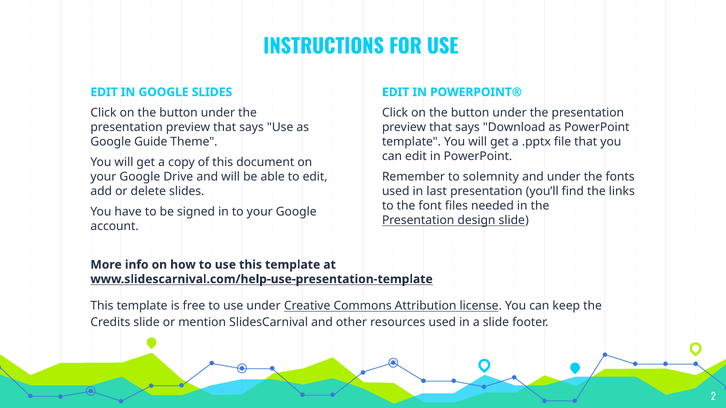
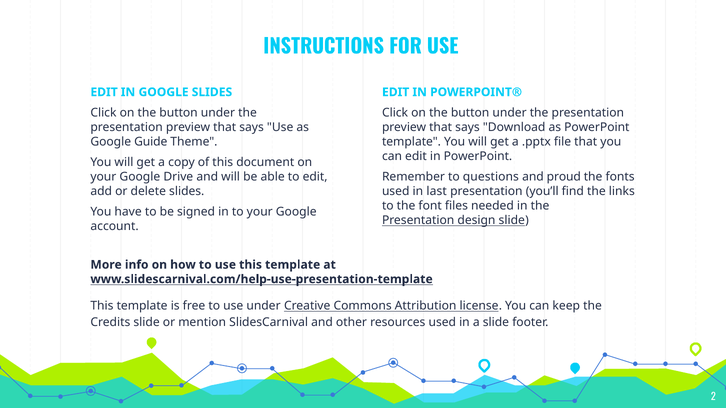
solemnity: solemnity -> questions (491, 177)
and under: under -> proud (564, 177)
